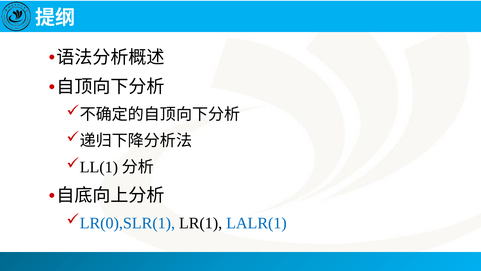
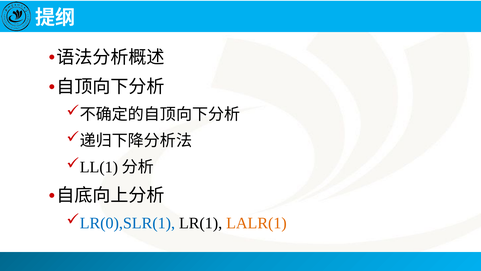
LALR(1 colour: blue -> orange (256, 223)
